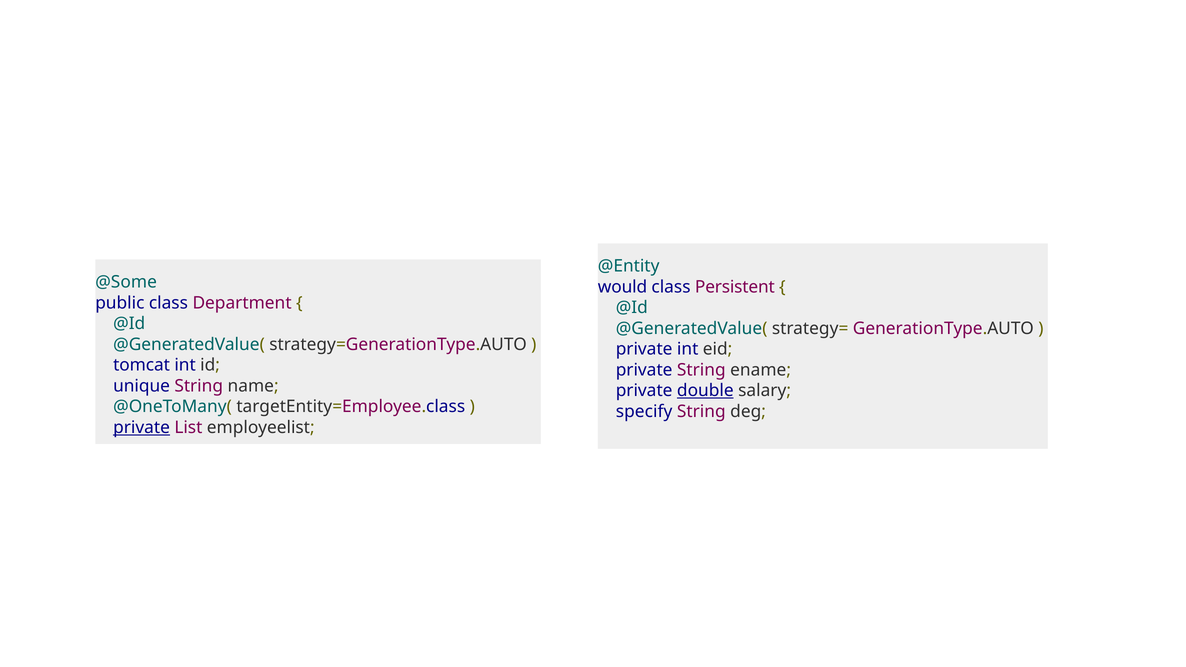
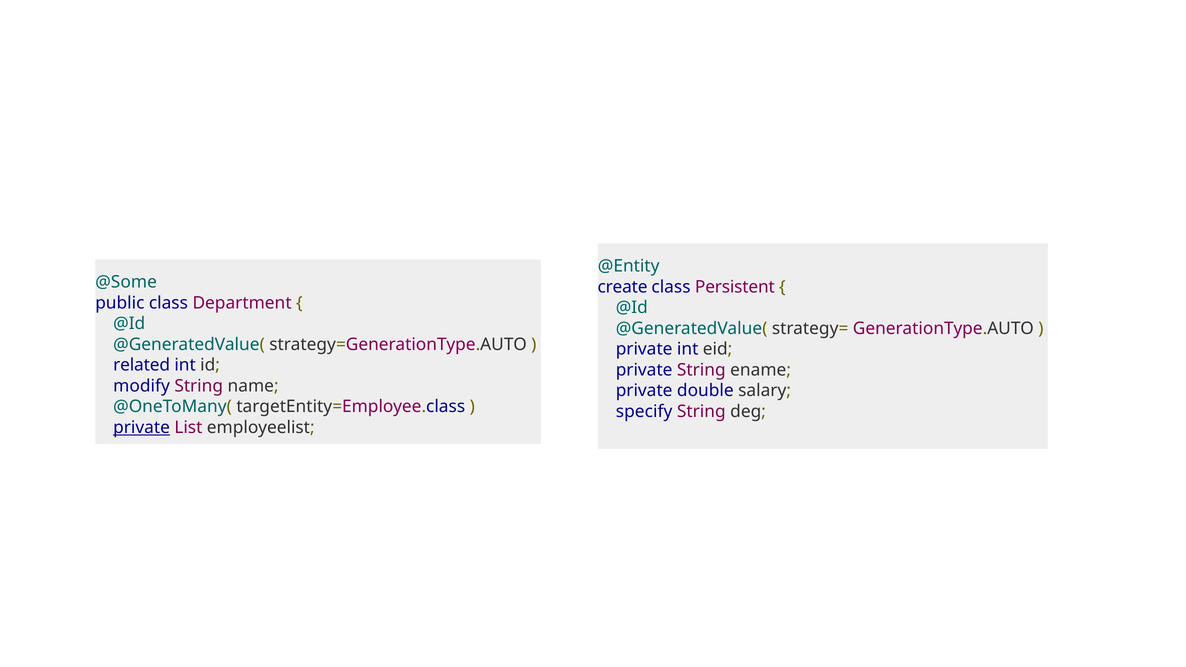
would: would -> create (623, 287)
tomcat: tomcat -> related (142, 365)
unique: unique -> modify (142, 386)
double underline: present -> none (705, 391)
